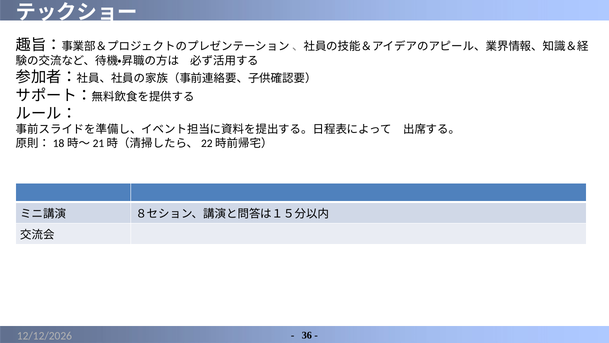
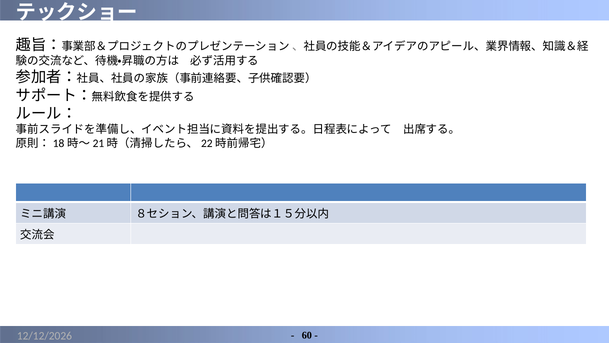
36: 36 -> 60 (307, 335)
